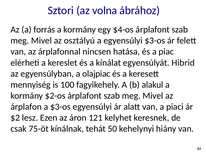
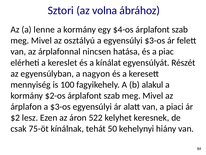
forrás: forrás -> lenne (44, 29)
Hibrid: Hibrid -> Részét (183, 62)
olajpiac: olajpiac -> nagyon (96, 73)
121: 121 -> 522 (96, 117)
